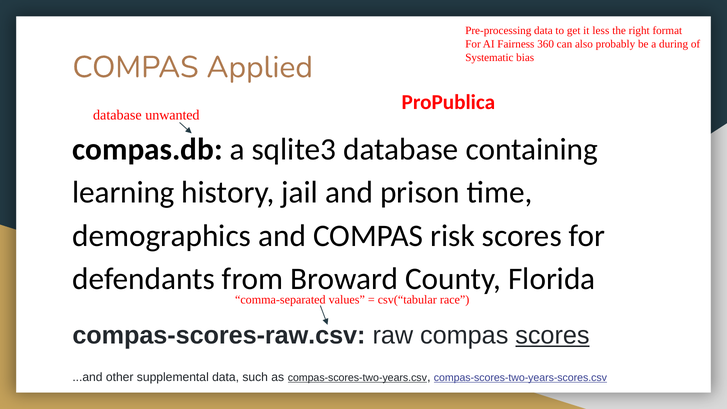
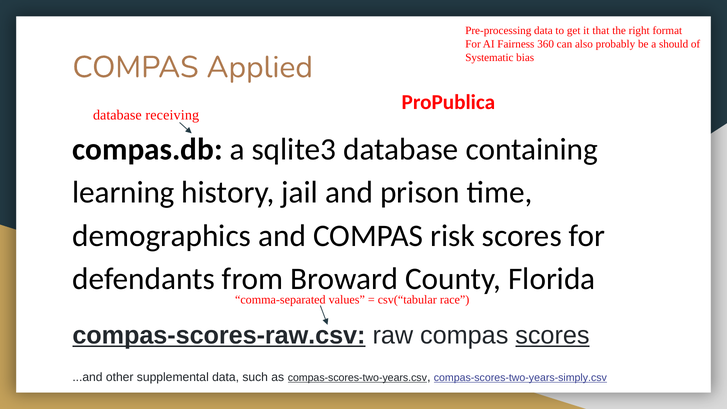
less: less -> that (601, 31)
during: during -> should (674, 44)
unwanted: unwanted -> receiving (172, 115)
compas-scores-raw.csv underline: none -> present (219, 335)
compas-scores-two-years-scores.csv: compas-scores-two-years-scores.csv -> compas-scores-two-years-simply.csv (520, 377)
